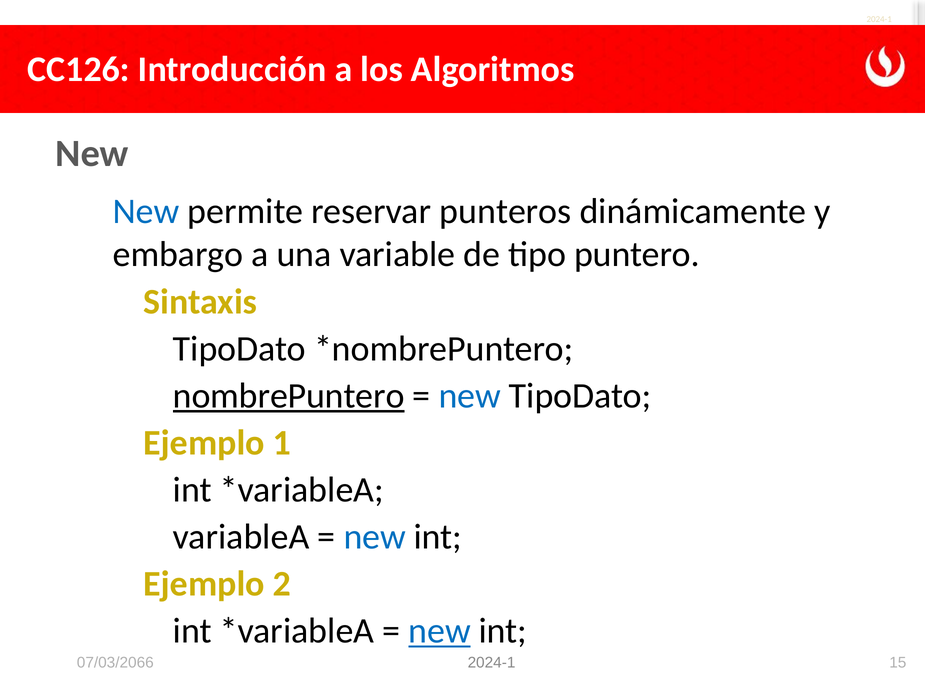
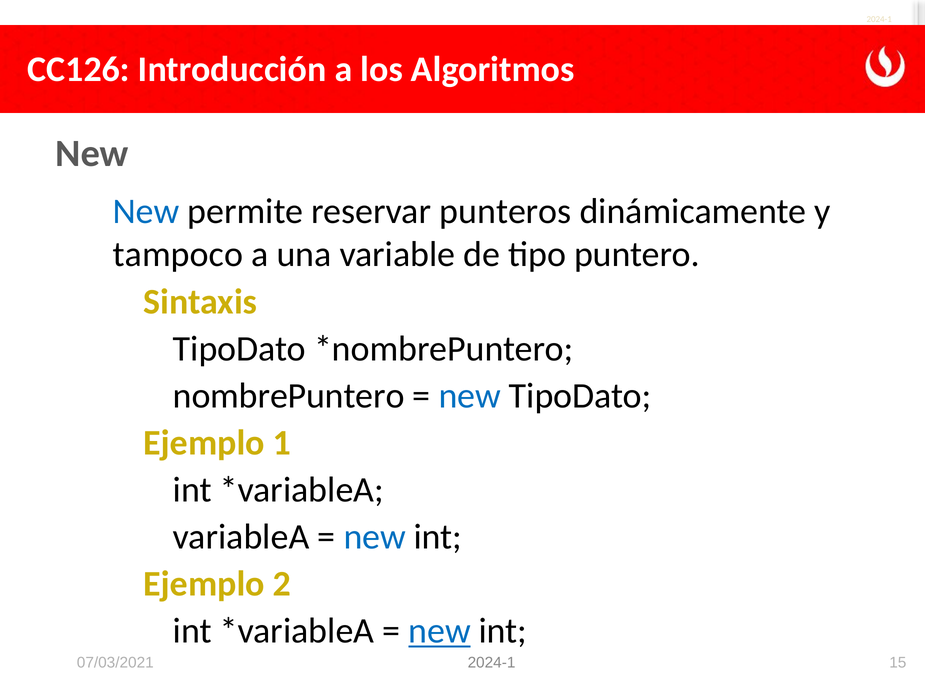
embargo: embargo -> tampoco (178, 254)
nombrePuntero underline: present -> none (289, 396)
07/03/2066: 07/03/2066 -> 07/03/2021 (115, 663)
